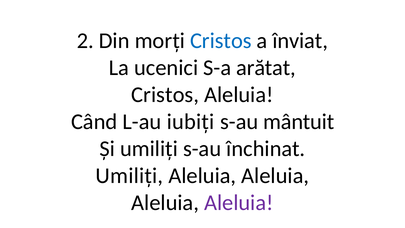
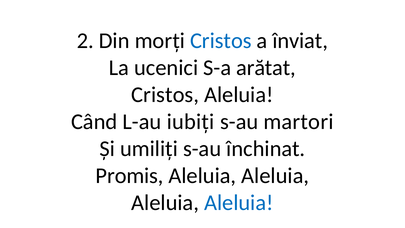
mântuit: mântuit -> martori (298, 122)
Umiliți: Umiliți -> Promis (130, 176)
Aleluia colour: purple -> blue (239, 203)
